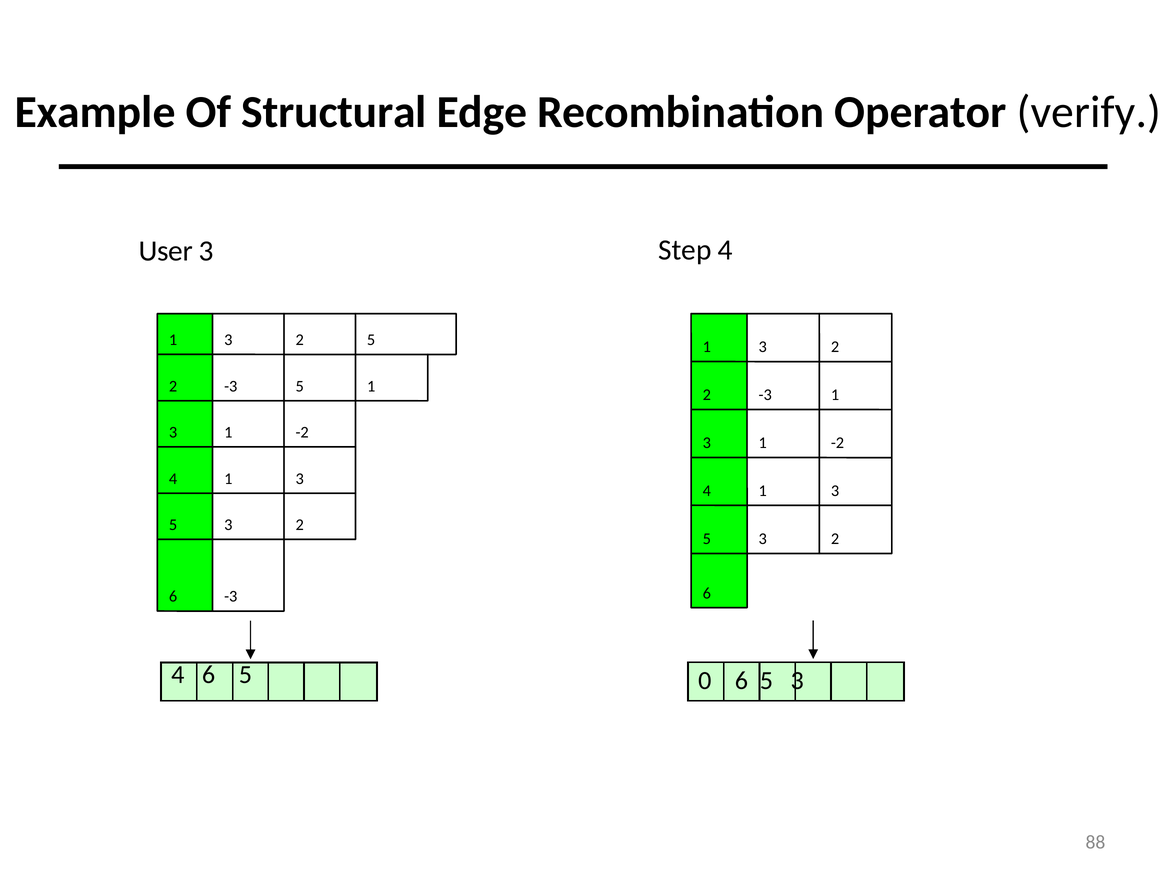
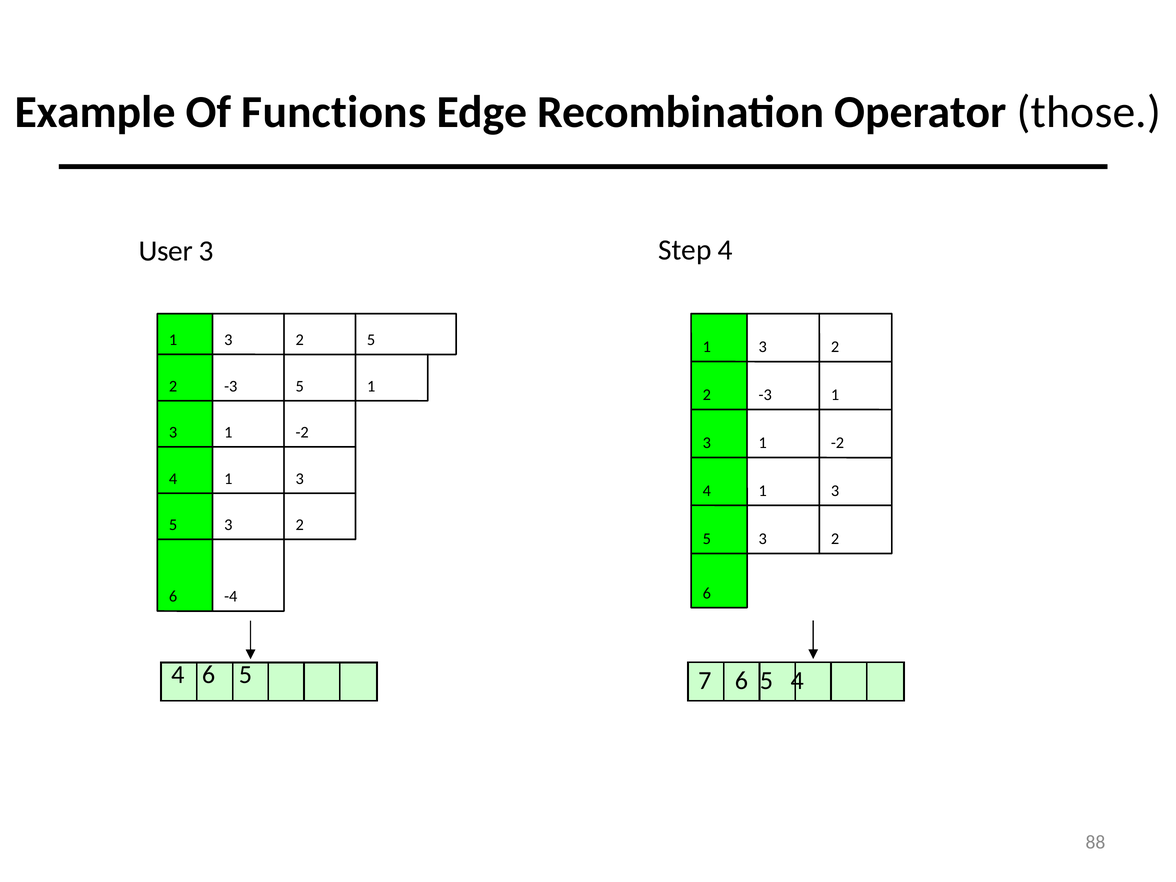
Structural: Structural -> Functions (334, 112)
verify: verify -> those (1089, 112)
-3: -3 -> -4 (231, 597)
0: 0 -> 7 (705, 681)
6 5 3: 3 -> 4 (797, 681)
